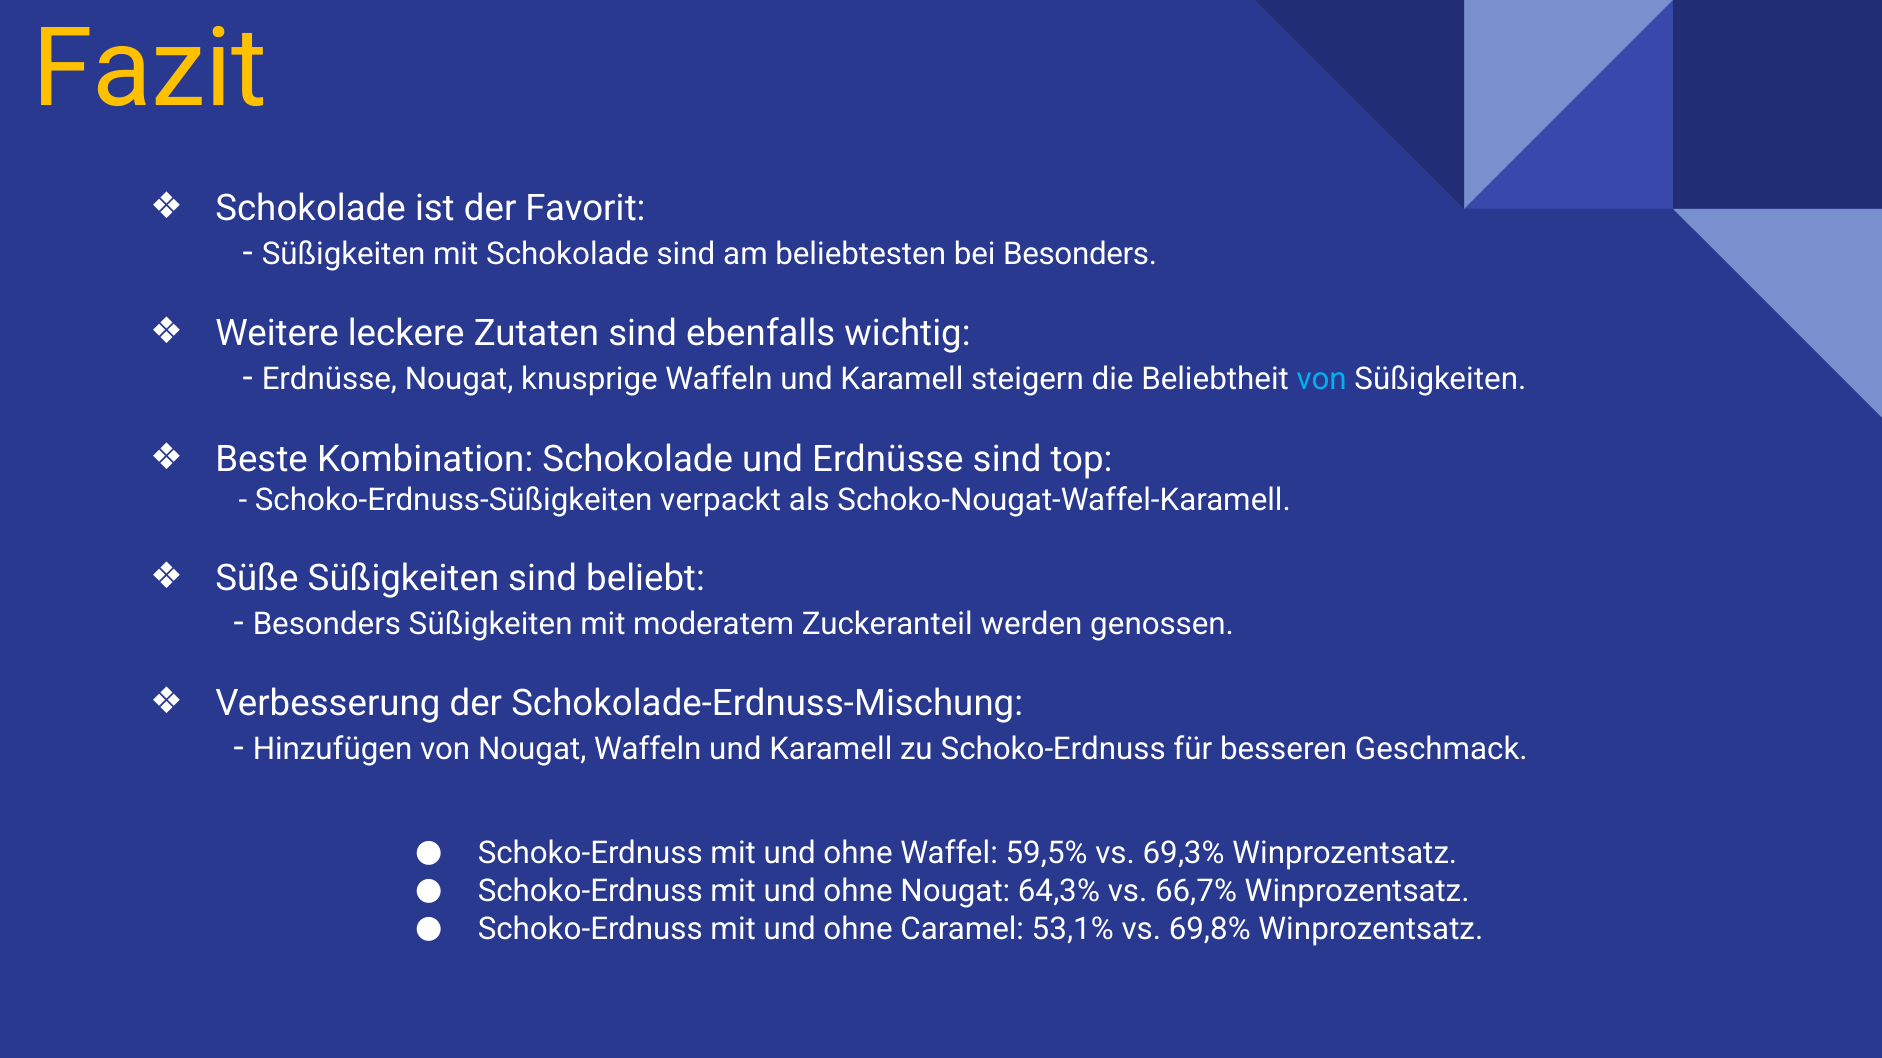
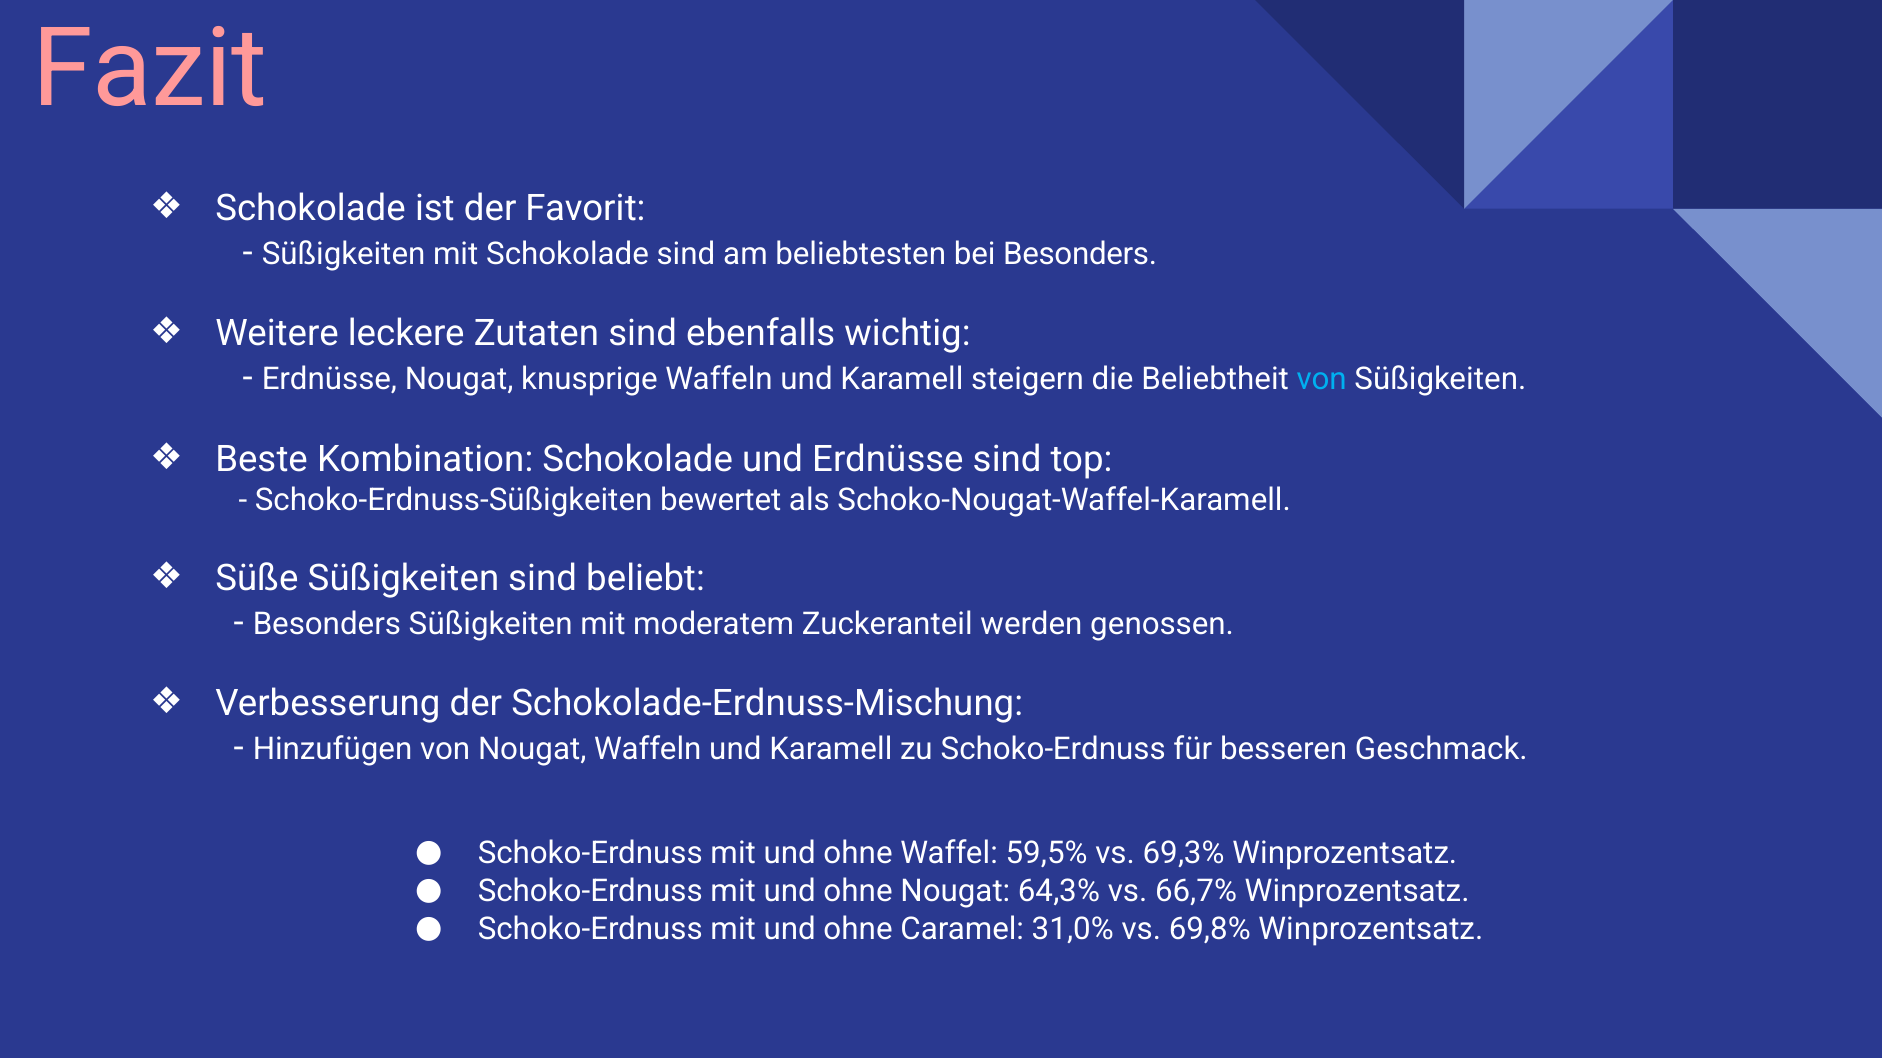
Fazit colour: yellow -> pink (150, 69)
verpackt: verpackt -> bewertet (721, 500)
53,1%: 53,1% -> 31,0% (1073, 929)
